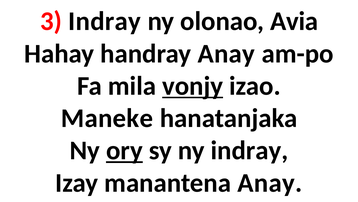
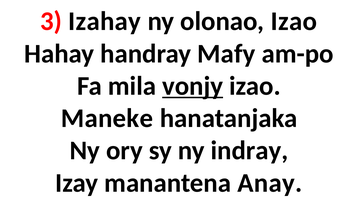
3 Indray: Indray -> Izahay (105, 21)
olonao Avia: Avia -> Izao (294, 21)
handray Anay: Anay -> Mafy (226, 53)
ory underline: present -> none (124, 150)
